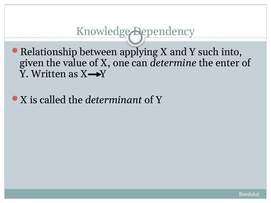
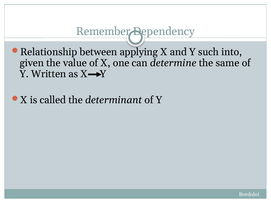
Knowledge: Knowledge -> Remember (103, 31)
enter: enter -> same (227, 63)
